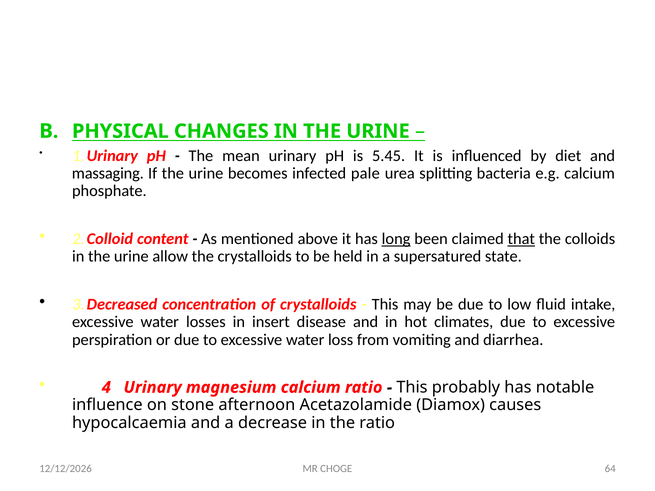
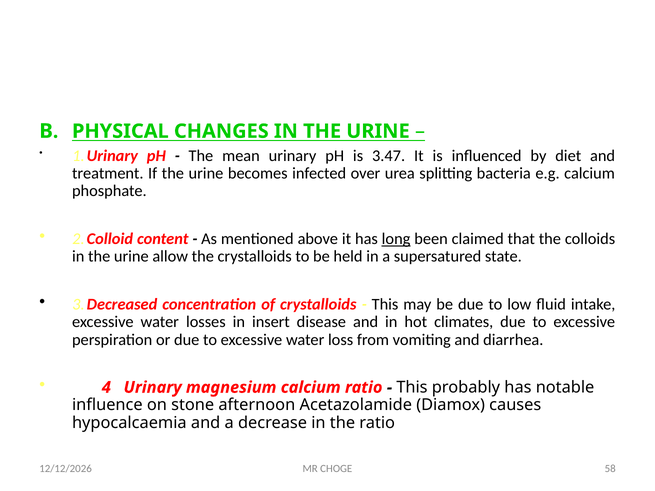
5.45: 5.45 -> 3.47 (389, 156)
massaging: massaging -> treatment (108, 173)
pale: pale -> over (365, 173)
that underline: present -> none (521, 239)
64: 64 -> 58 (610, 469)
